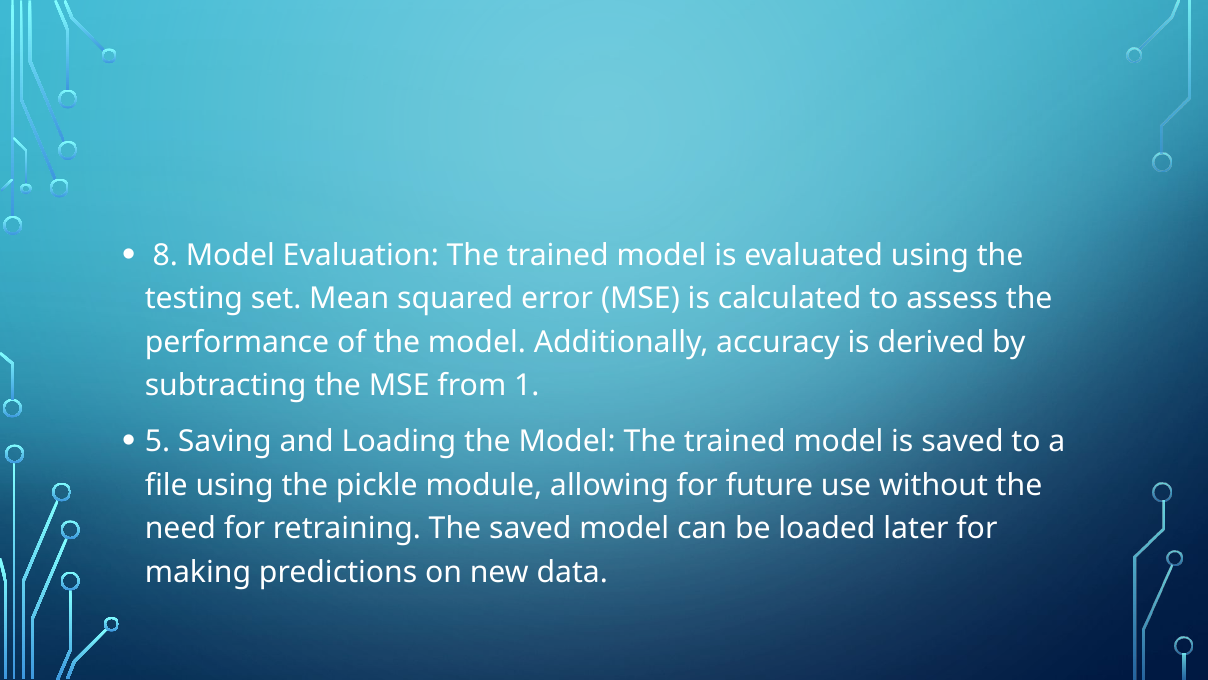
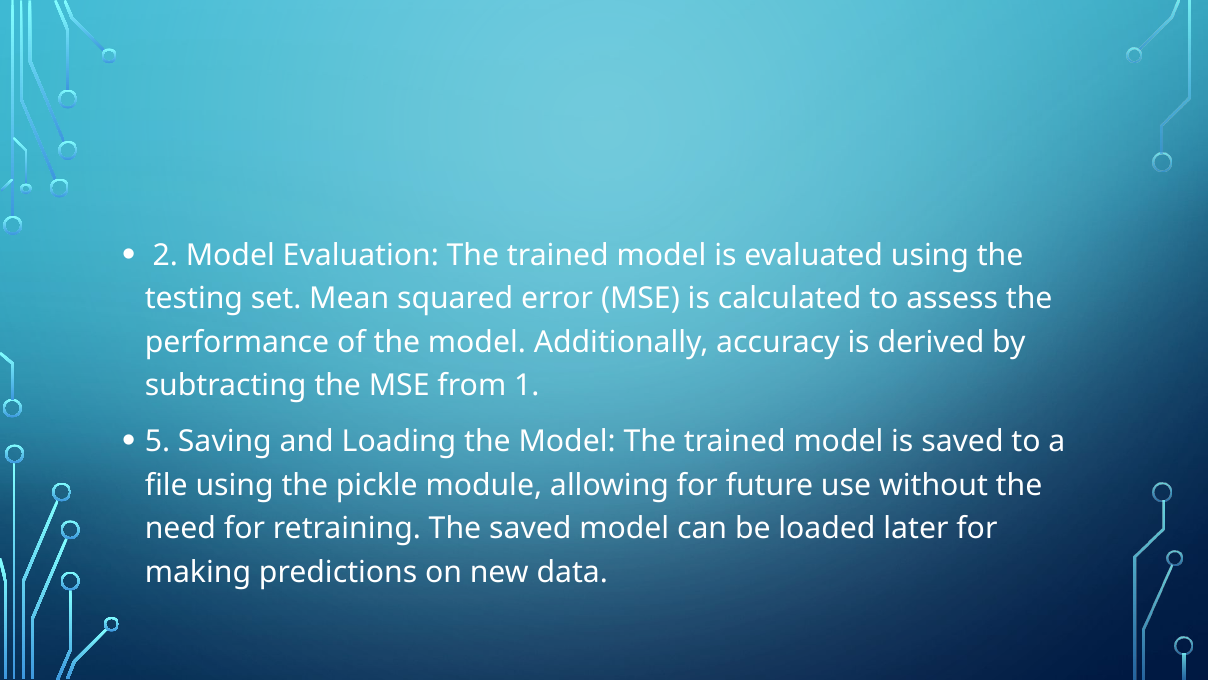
8: 8 -> 2 (165, 255)
